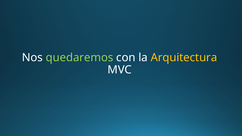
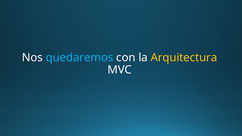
quedaremos colour: light green -> light blue (80, 58)
